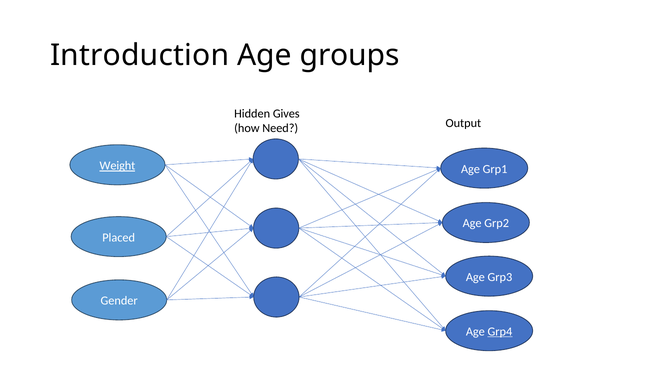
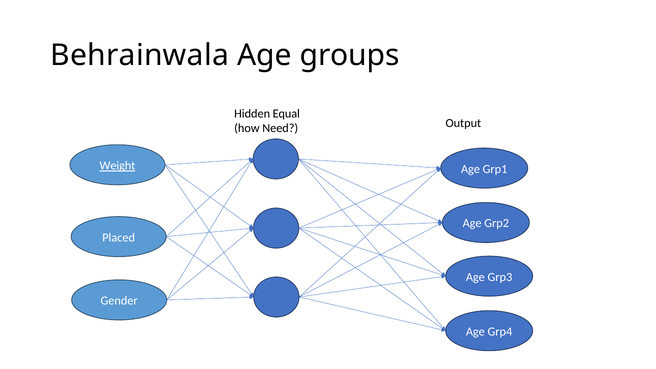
Introduction: Introduction -> Behrainwala (140, 55)
Gives: Gives -> Equal (286, 113)
Grp4 underline: present -> none (500, 332)
